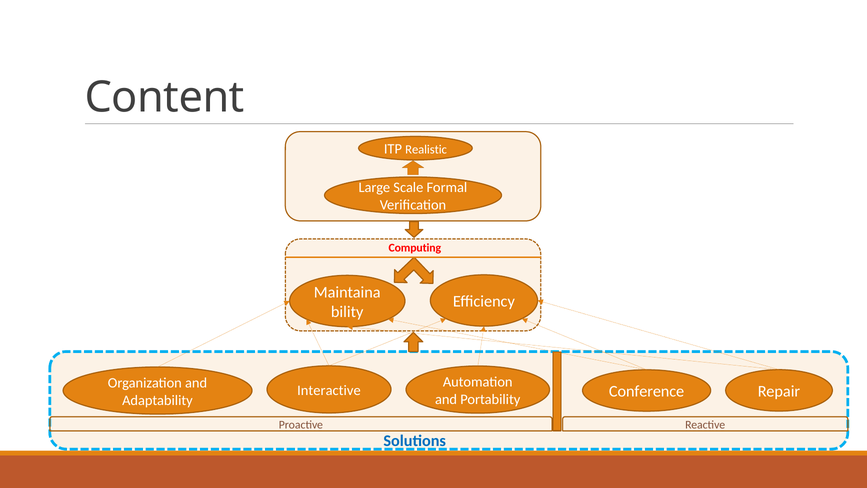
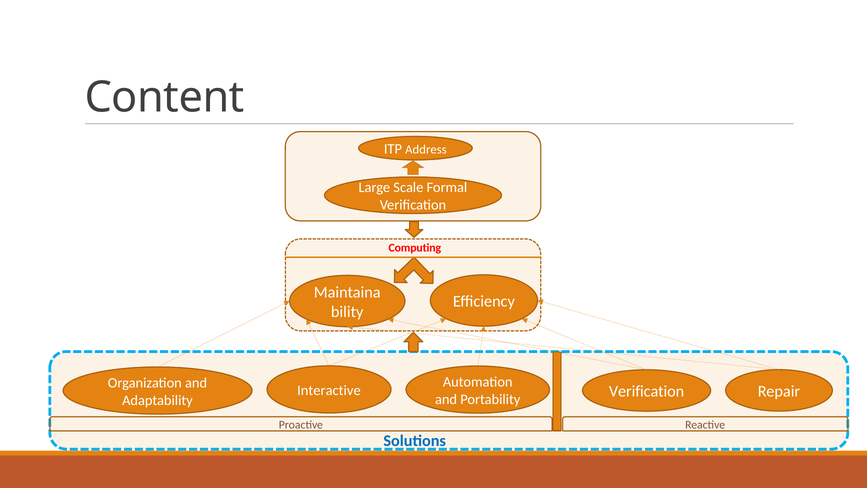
Realistic: Realistic -> Address (426, 150)
Conference: Conference -> Verification (647, 391)
